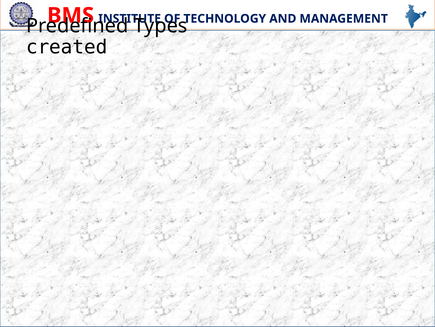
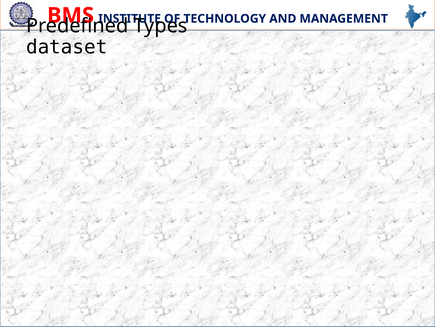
created: created -> dataset (67, 47)
